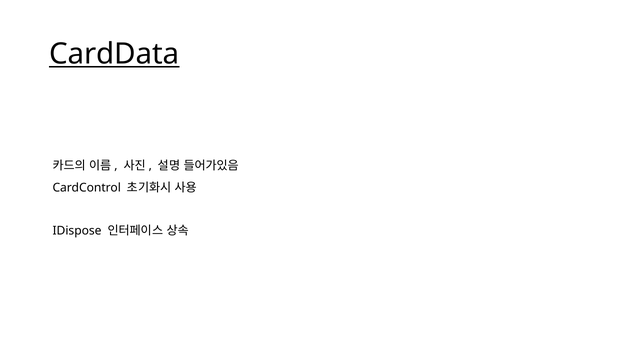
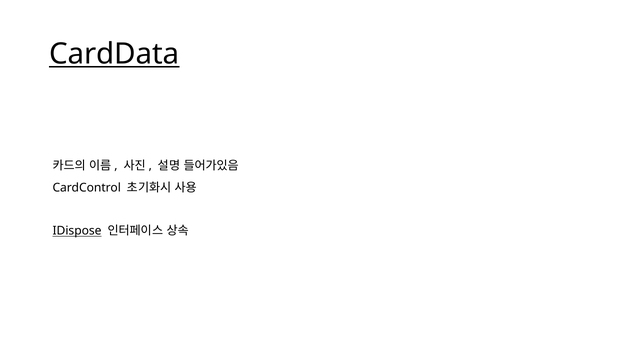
IDispose underline: none -> present (77, 231)
